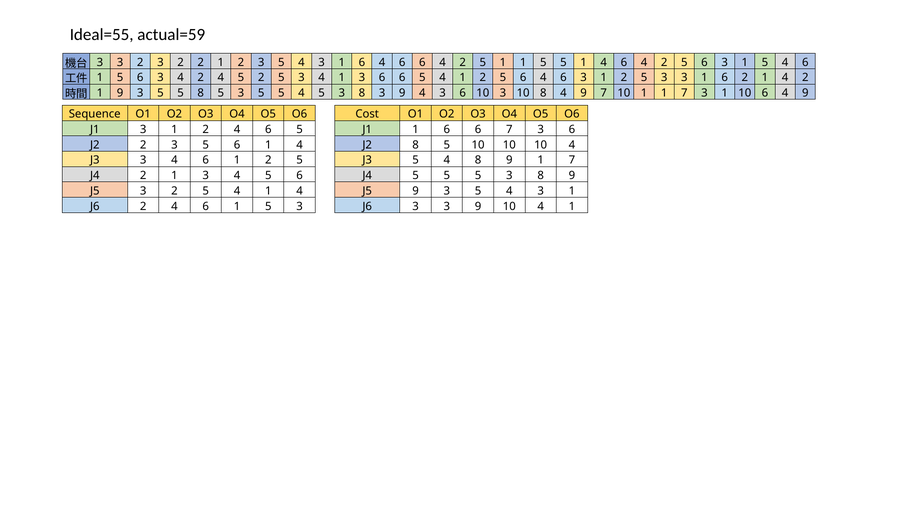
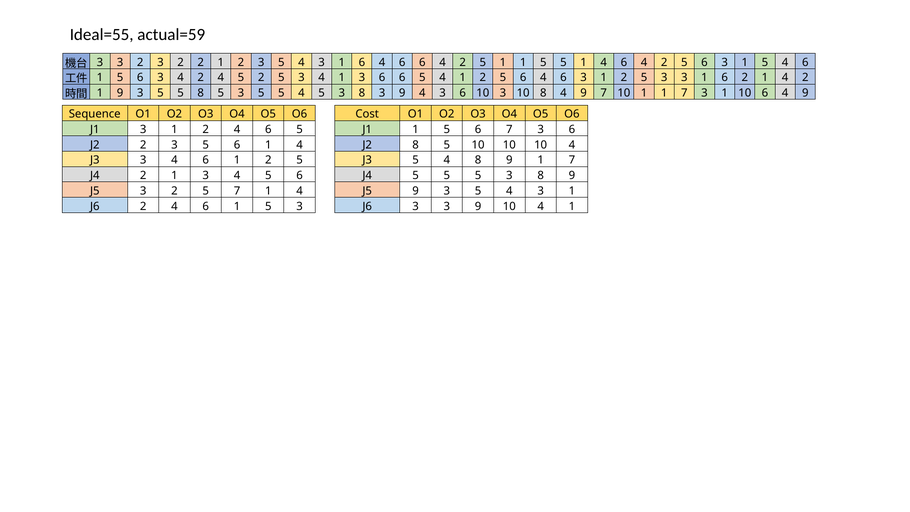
6: 6 -> 5 (447, 129)
2 5 4: 4 -> 7 (237, 191)
